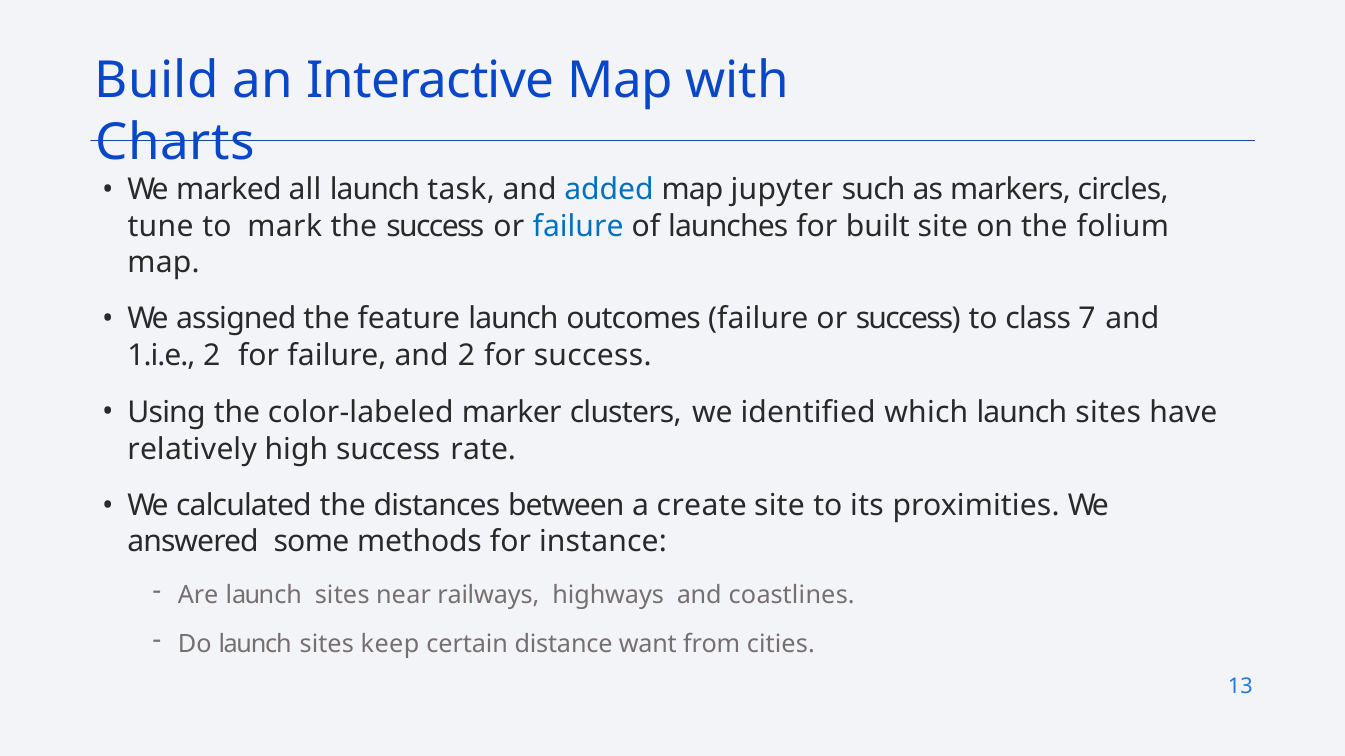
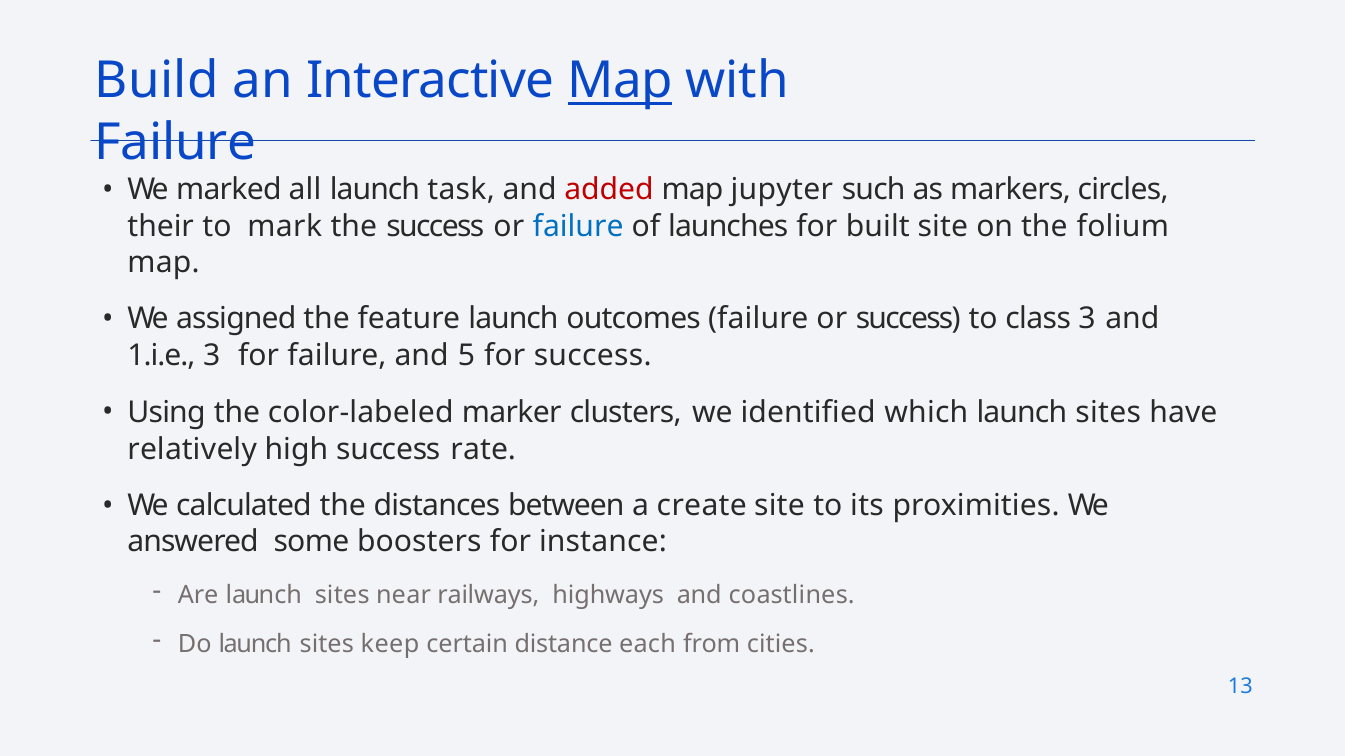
Map underline: none -> present (620, 81)
Charts: Charts -> Failure (175, 143)
added colour: blue -> red (609, 190)
tune: tune -> their (161, 226)
class 7: 7 -> 3 (1087, 319)
1.i.e 2: 2 -> 3 (212, 356)
and 2: 2 -> 5 (466, 356)
methods: methods -> boosters (419, 542)
want: want -> each (648, 645)
